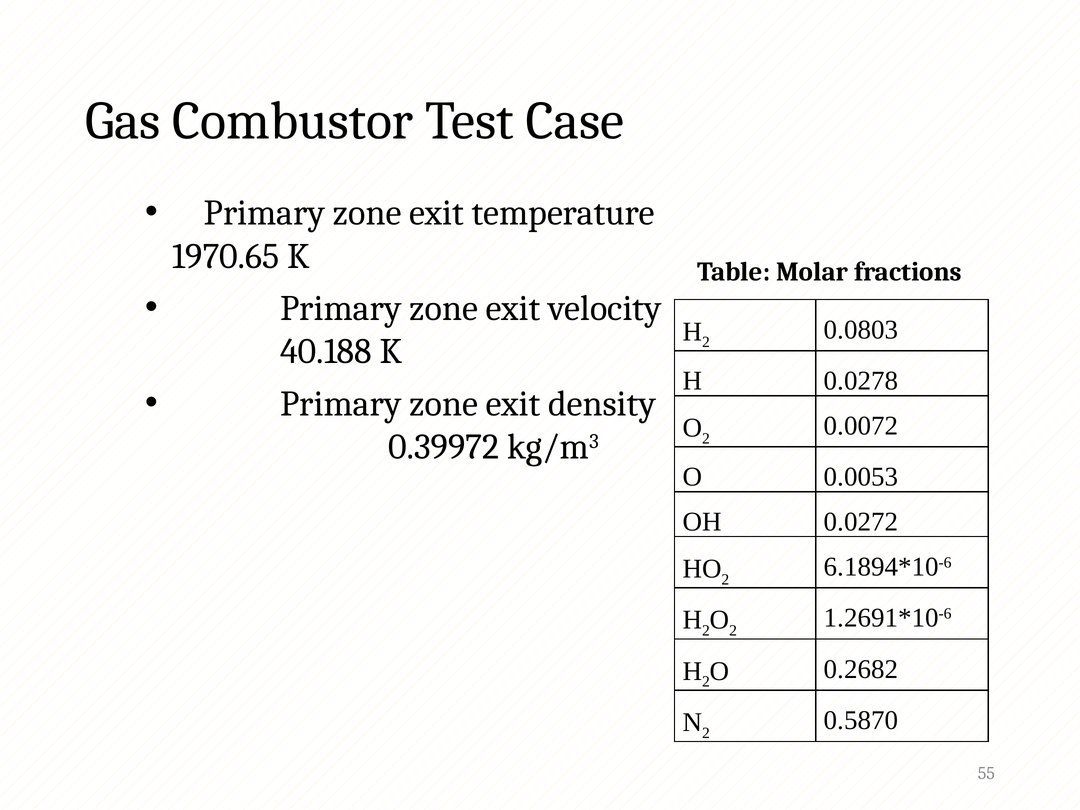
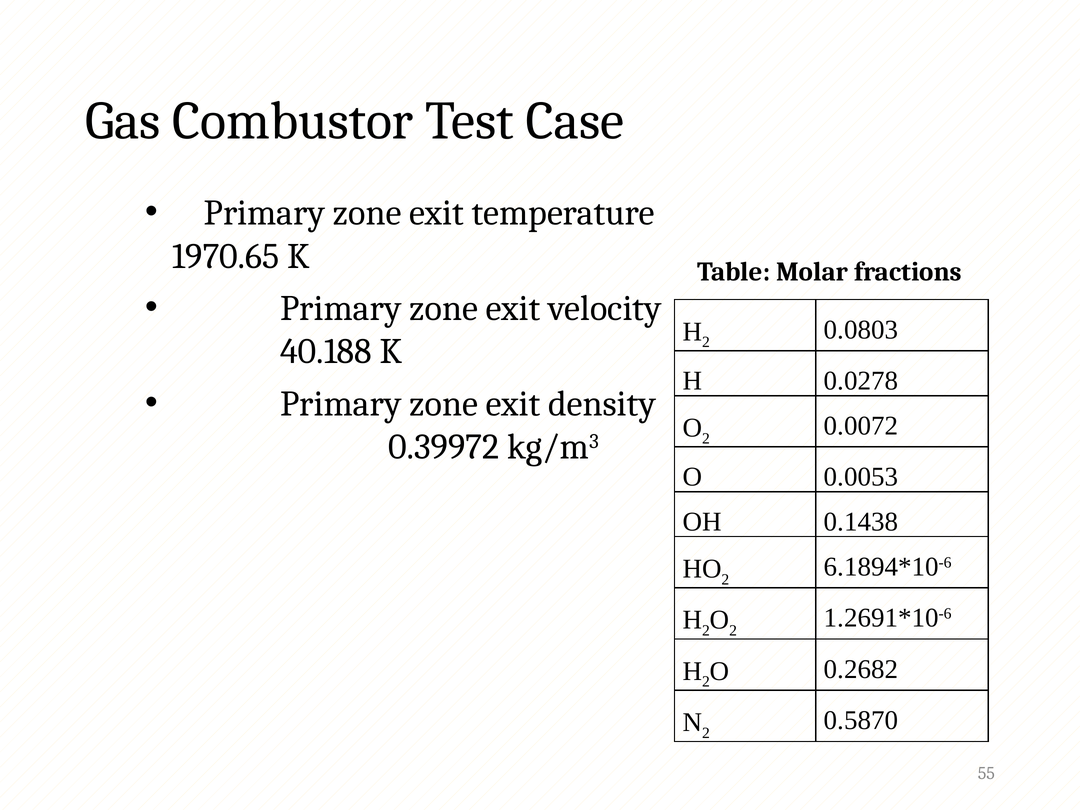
0.0272: 0.0272 -> 0.1438 (861, 522)
